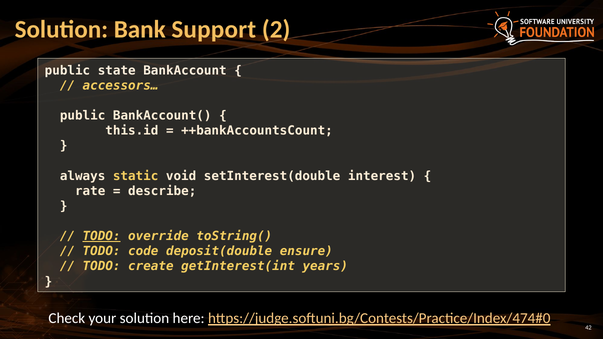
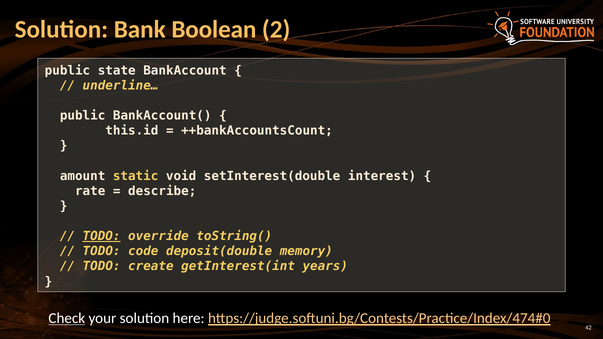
Support: Support -> Boolean (214, 29)
accessors…: accessors… -> underline… (121, 86)
always: always -> amount (83, 176)
ensure: ensure -> memory (306, 251)
Check underline: none -> present (67, 319)
